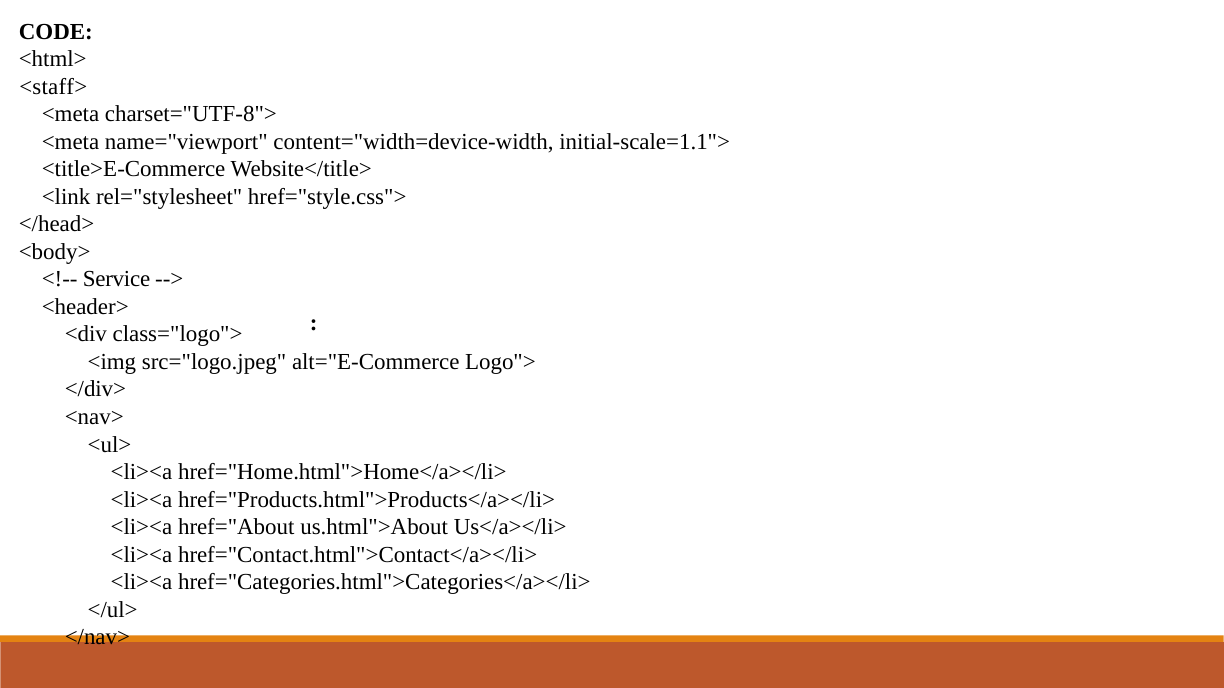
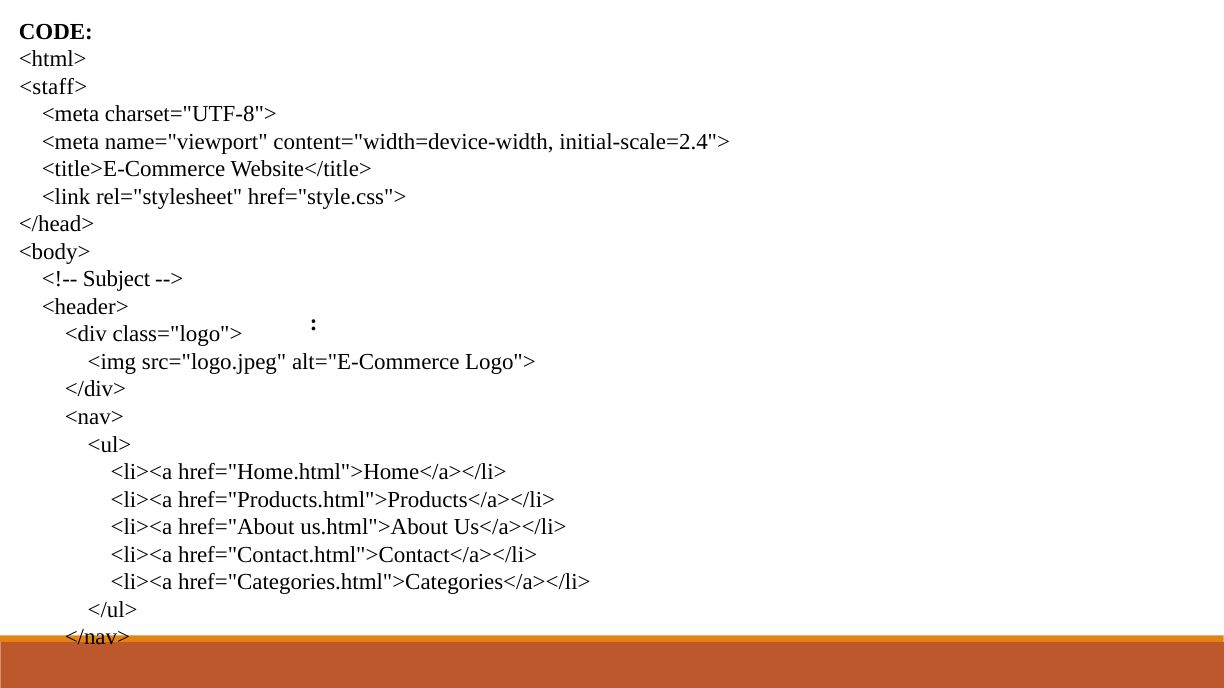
initial-scale=1.1">: initial-scale=1.1"> -> initial-scale=2.4"> (645, 142)
Service: Service -> Subject (117, 280)
